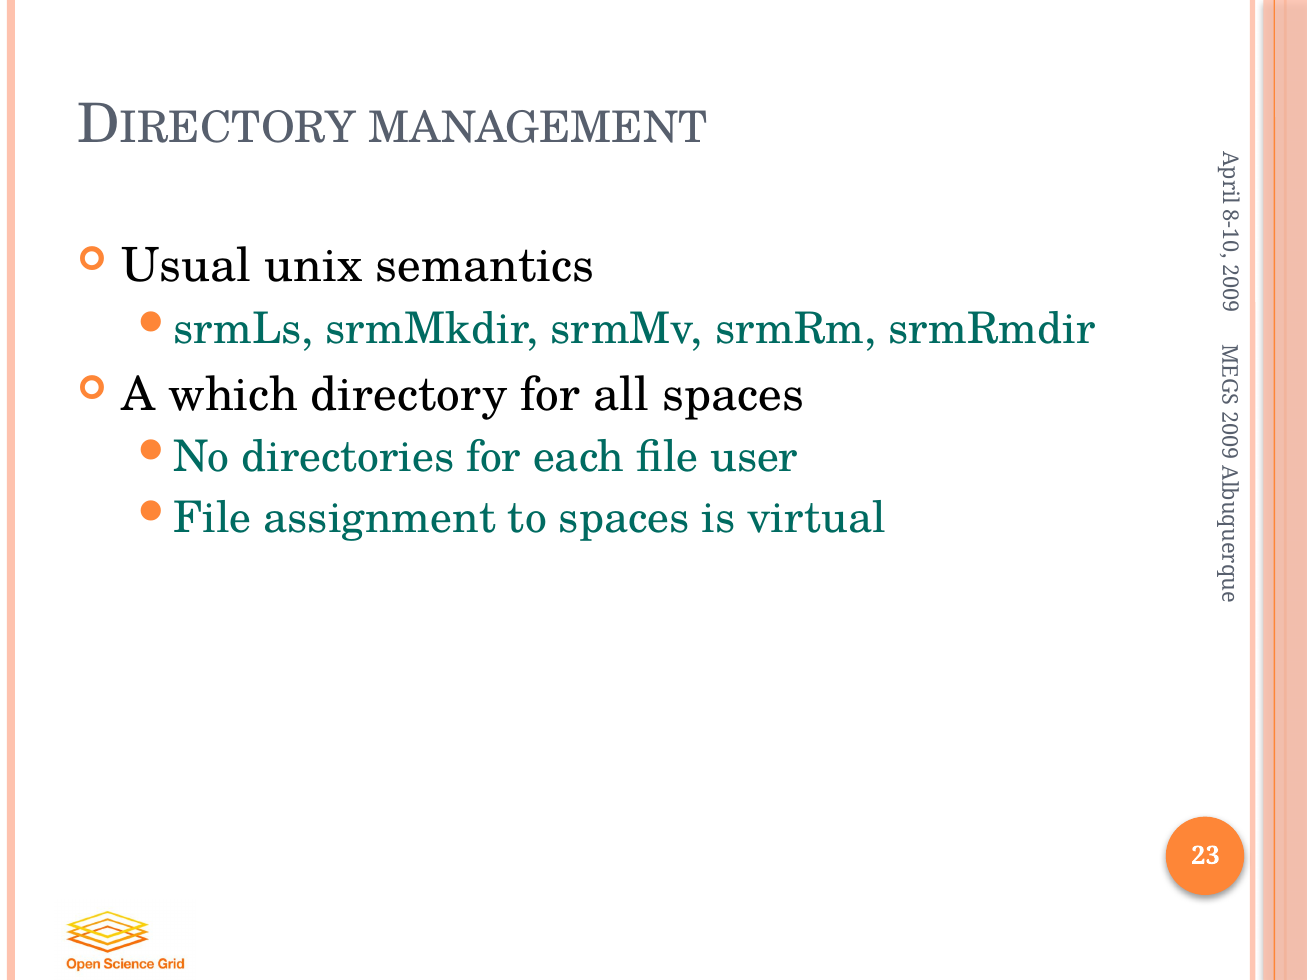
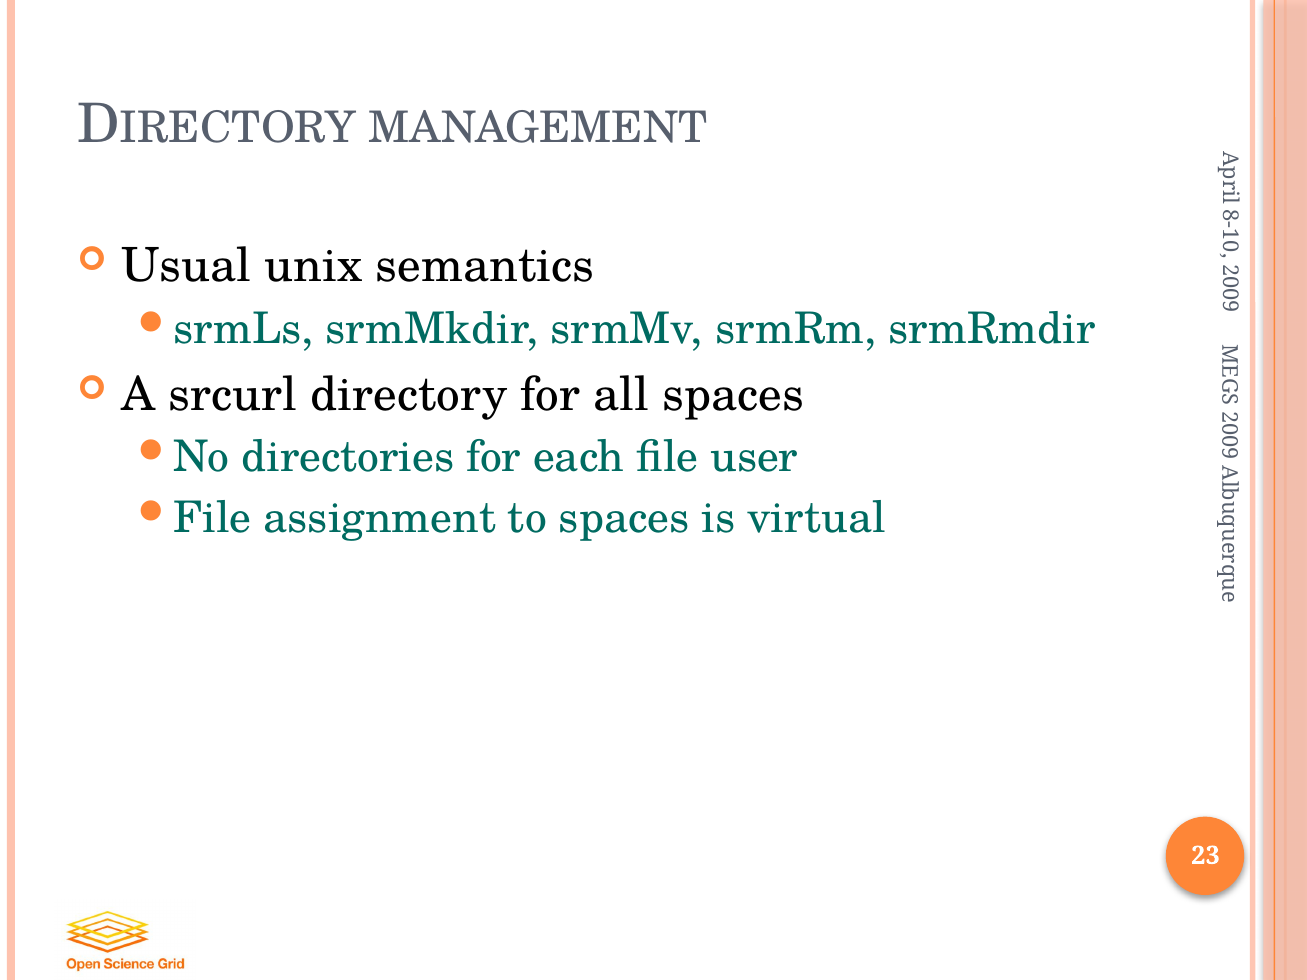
which: which -> srcurl (233, 395)
